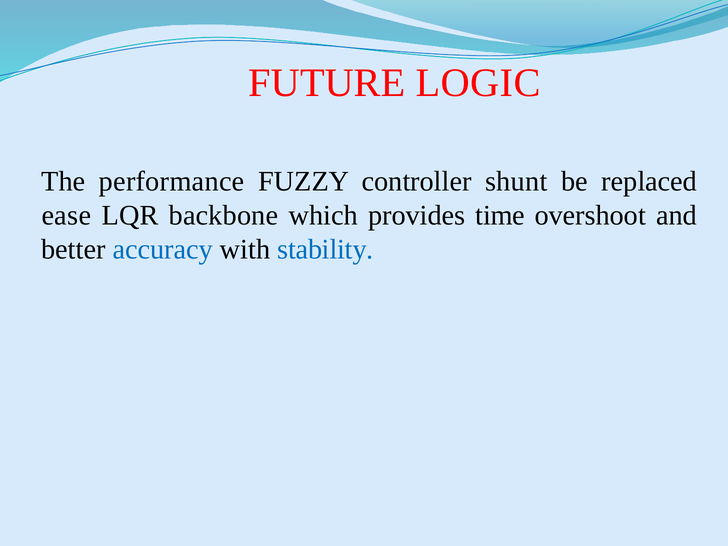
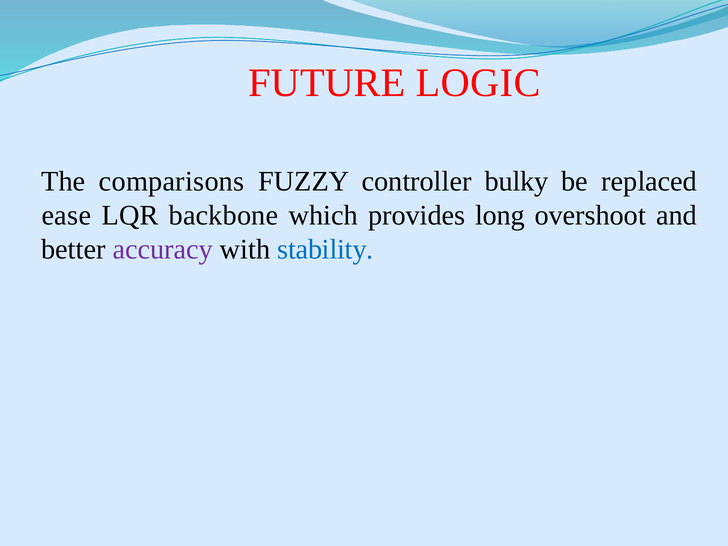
performance: performance -> comparisons (172, 182)
shunt: shunt -> bulky (517, 182)
time: time -> long (500, 216)
accuracy colour: blue -> purple (163, 250)
